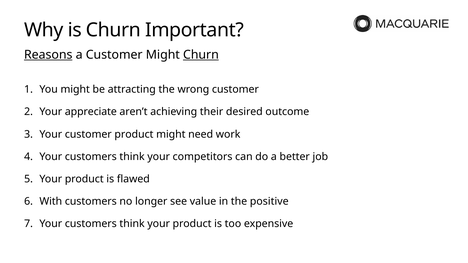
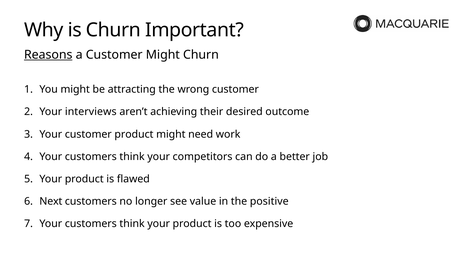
Churn underline: present -> none (201, 55)
appreciate: appreciate -> interviews (91, 112)
With: With -> Next (51, 202)
